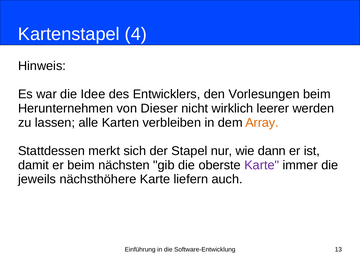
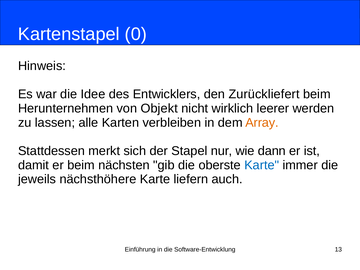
4: 4 -> 0 (136, 34)
Vorlesungen: Vorlesungen -> Zurückliefert (264, 94)
Dieser: Dieser -> Objekt (159, 108)
Karte colour: purple -> blue (262, 165)
